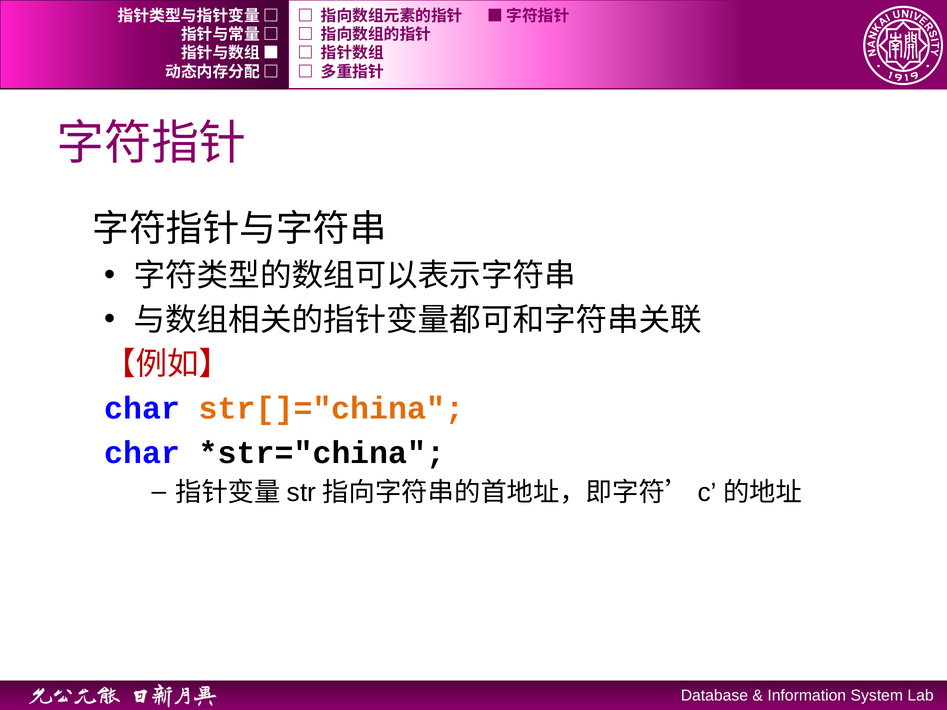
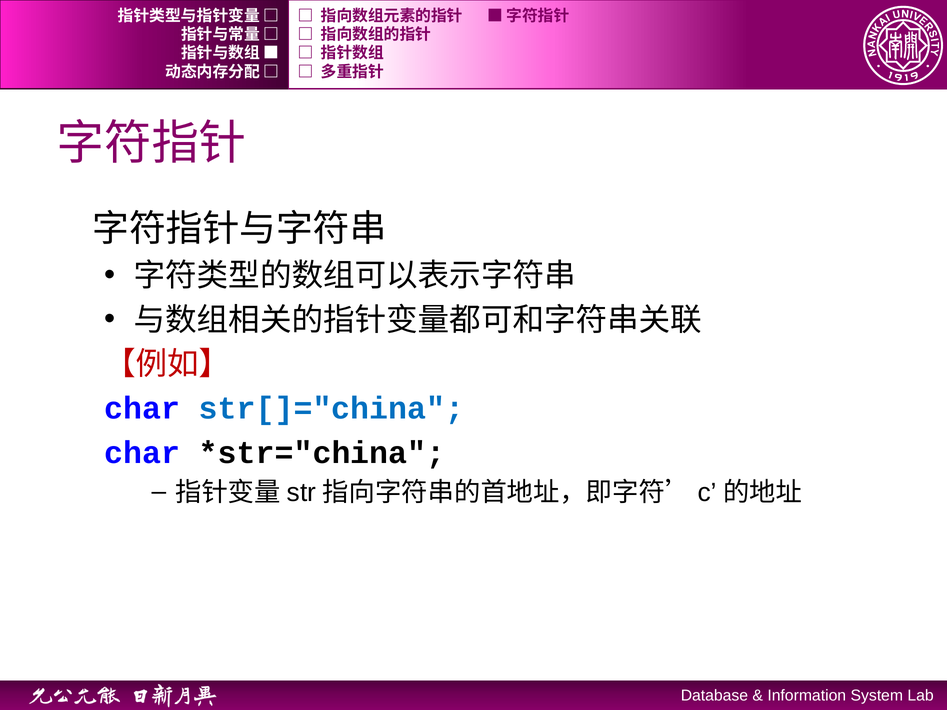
str[]="china colour: orange -> blue (331, 409)
